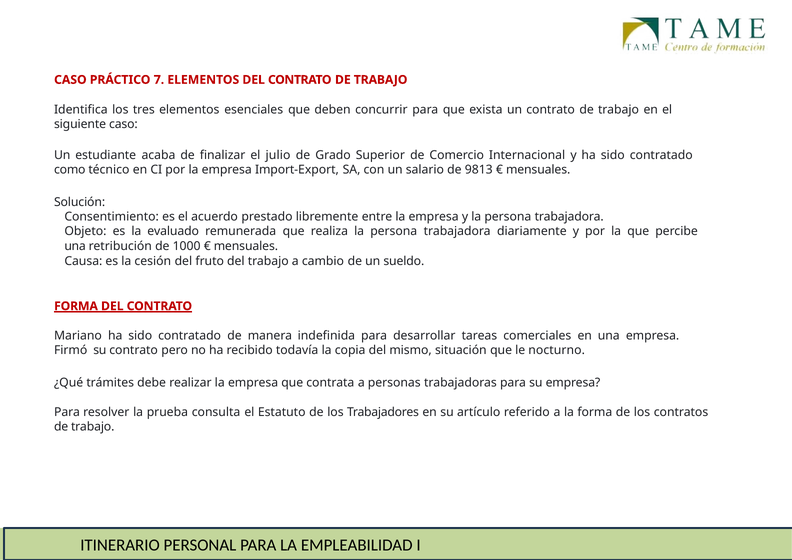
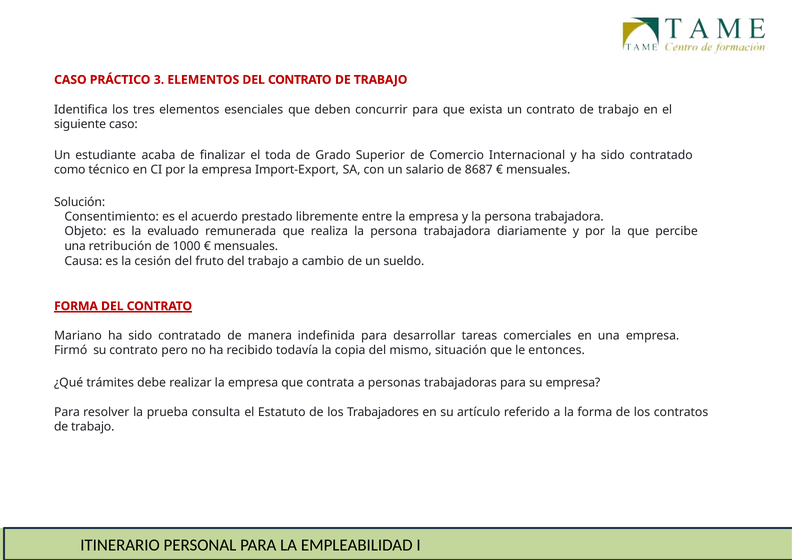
7: 7 -> 3 (159, 80)
julio: julio -> toda (278, 155)
9813: 9813 -> 8687 (479, 170)
nocturno: nocturno -> entonces (557, 350)
